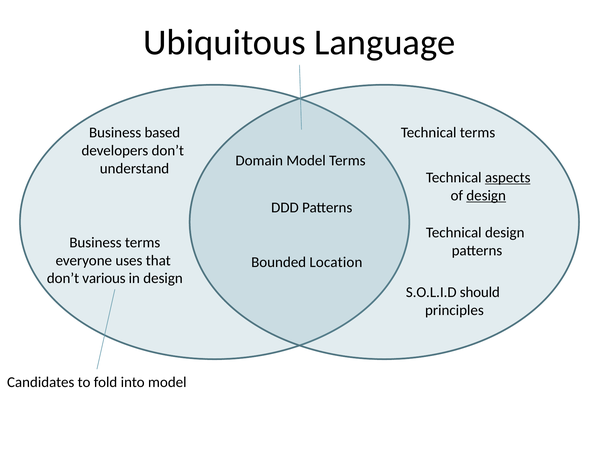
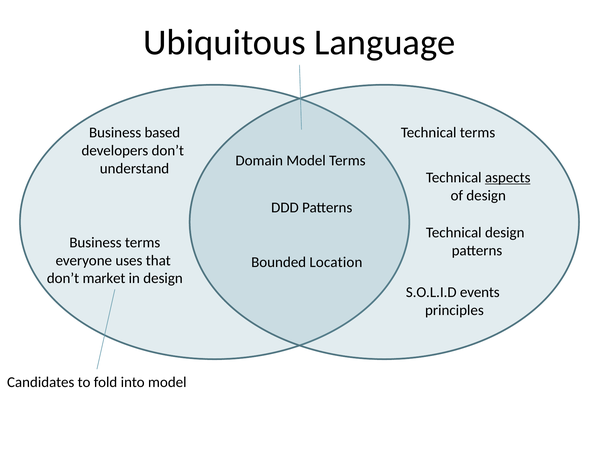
design underline: present -> none (486, 196)
various: various -> market (104, 279)
should: should -> events (480, 292)
